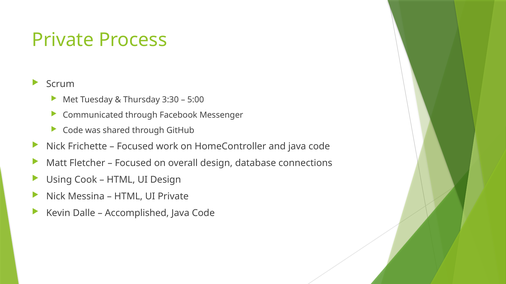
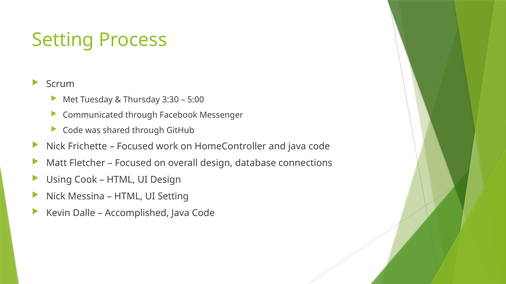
Private: Private -> Setting (63, 40)
UI Private: Private -> Setting (173, 197)
